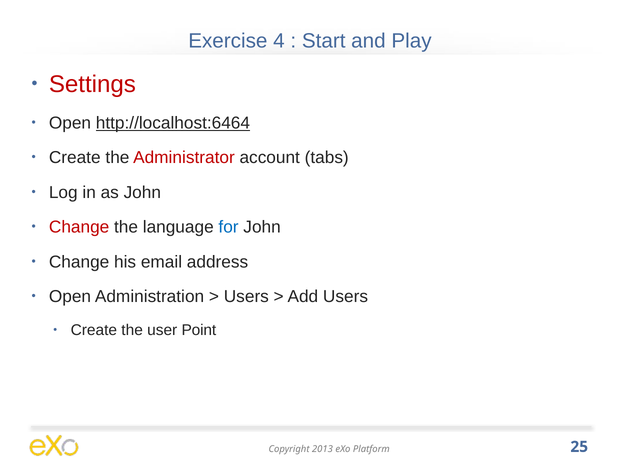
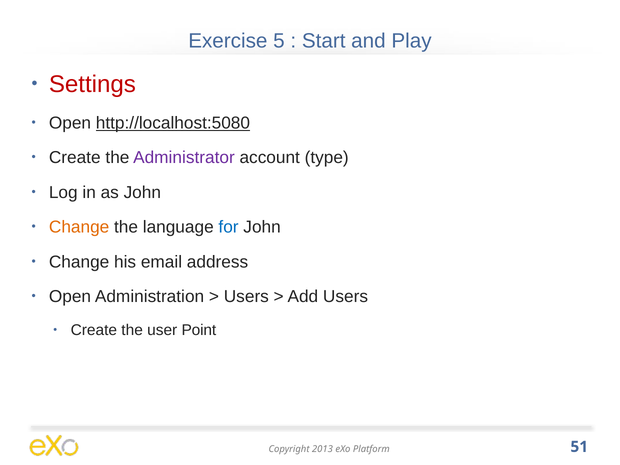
4: 4 -> 5 (279, 41)
http://localhost:6464: http://localhost:6464 -> http://localhost:5080 (173, 123)
Administrator colour: red -> purple (184, 158)
tabs: tabs -> type (327, 158)
Change colour: red -> orange (79, 227)
25: 25 -> 51 (579, 447)
